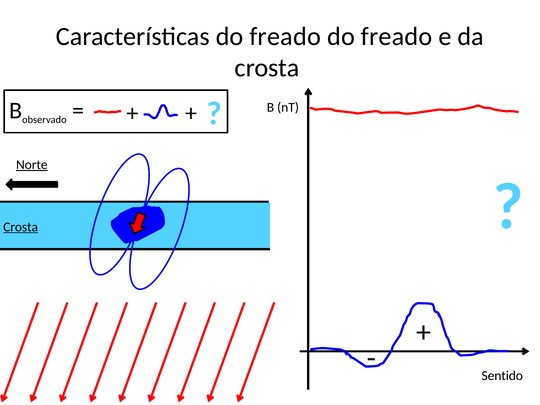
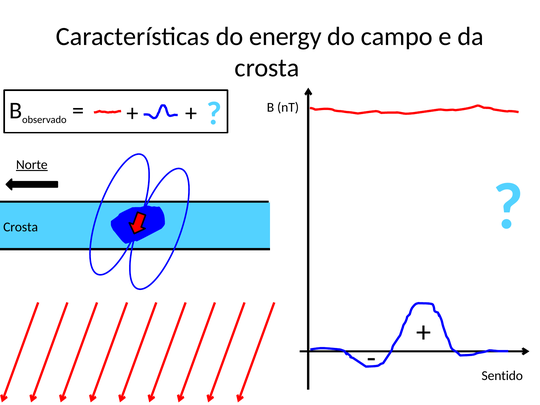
Características do freado: freado -> energy (285, 36)
freado: freado -> campo (397, 36)
Crosta underline: present -> none (21, 227)
